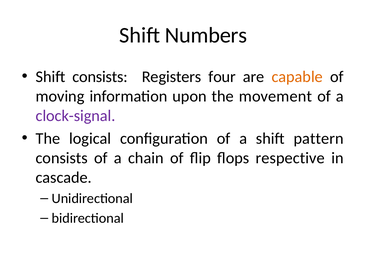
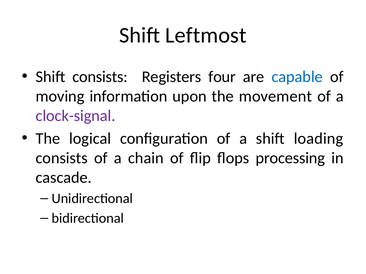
Numbers: Numbers -> Leftmost (206, 35)
capable colour: orange -> blue (297, 77)
pattern: pattern -> loading (319, 139)
respective: respective -> processing (290, 158)
